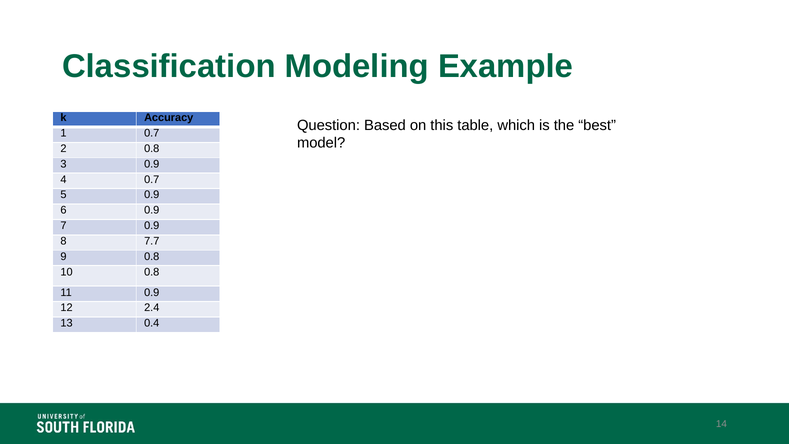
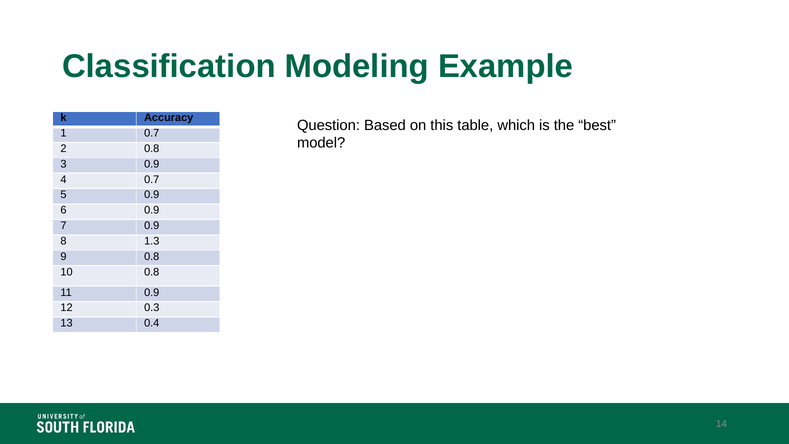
7.7: 7.7 -> 1.3 (152, 241)
2.4: 2.4 -> 0.3 (152, 308)
